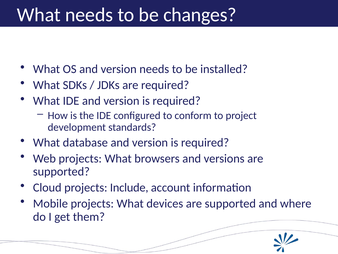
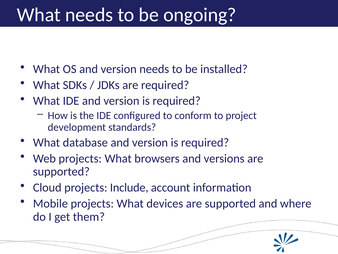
changes: changes -> ongoing (200, 15)
